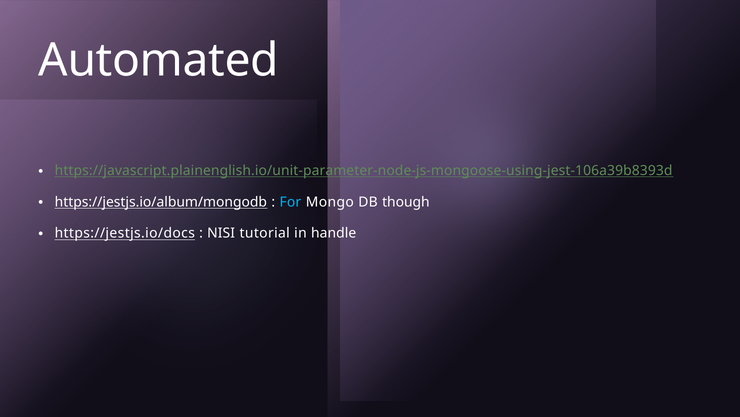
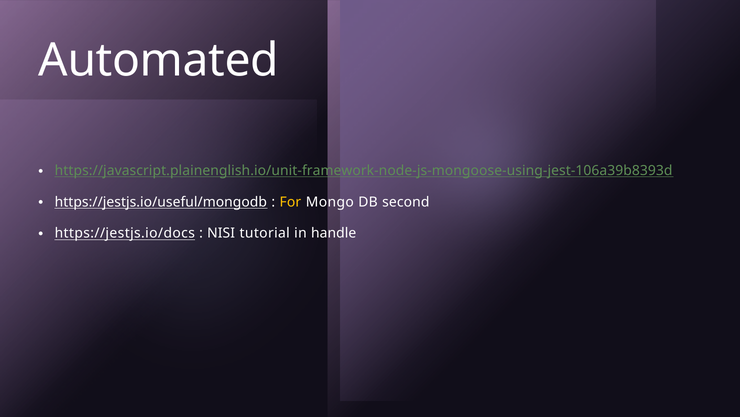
https://javascript.plainenglish.io/unit-parameter-node-js-mongoose-using-jest-106a39b8393d: https://javascript.plainenglish.io/unit-parameter-node-js-mongoose-using-jest-106a39b8393d -> https://javascript.plainenglish.io/unit-framework-node-js-mongoose-using-jest-106a39b8393d (364, 170)
https://jestjs.io/album/mongodb: https://jestjs.io/album/mongodb -> https://jestjs.io/useful/mongodb (161, 202)
For colour: light blue -> yellow (290, 202)
though: though -> second (406, 202)
